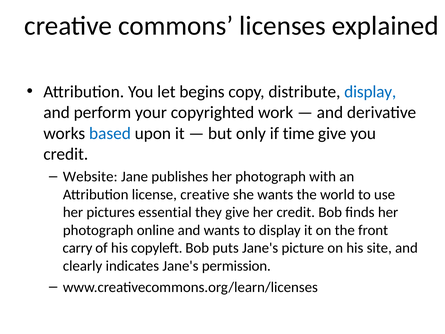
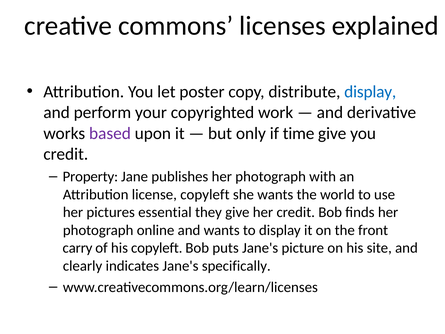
begins: begins -> poster (202, 92)
based colour: blue -> purple (110, 133)
Website: Website -> Property (90, 177)
license creative: creative -> copyleft (205, 194)
permission: permission -> specifically (236, 266)
